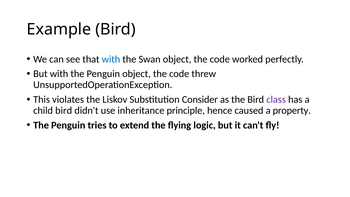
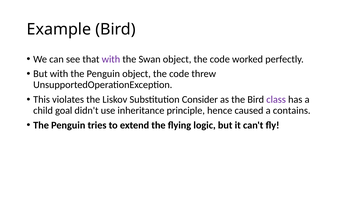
with colour: blue -> purple (111, 59)
child bird: bird -> goal (64, 110)
property: property -> contains (292, 110)
